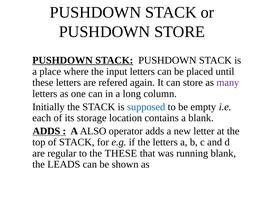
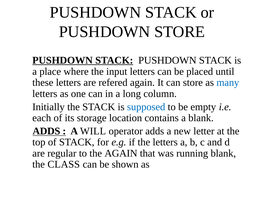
many colour: purple -> blue (228, 83)
ALSO: ALSO -> WILL (93, 131)
the THESE: THESE -> AGAIN (121, 153)
LEADS: LEADS -> CLASS (64, 164)
